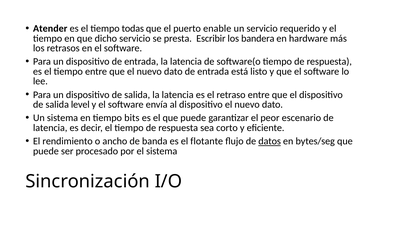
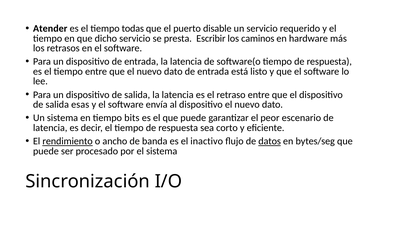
enable: enable -> disable (217, 29)
bandera: bandera -> caminos (258, 38)
level: level -> esas (80, 104)
rendimiento underline: none -> present (68, 141)
flotante: flotante -> inactivo (207, 141)
